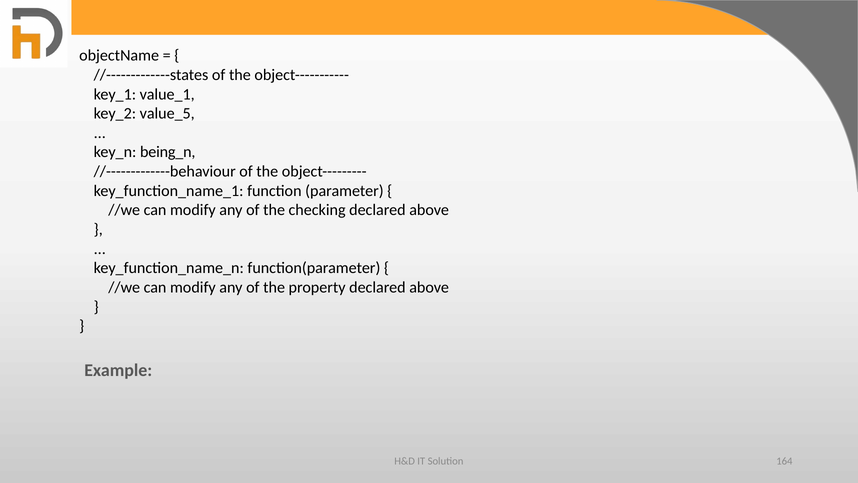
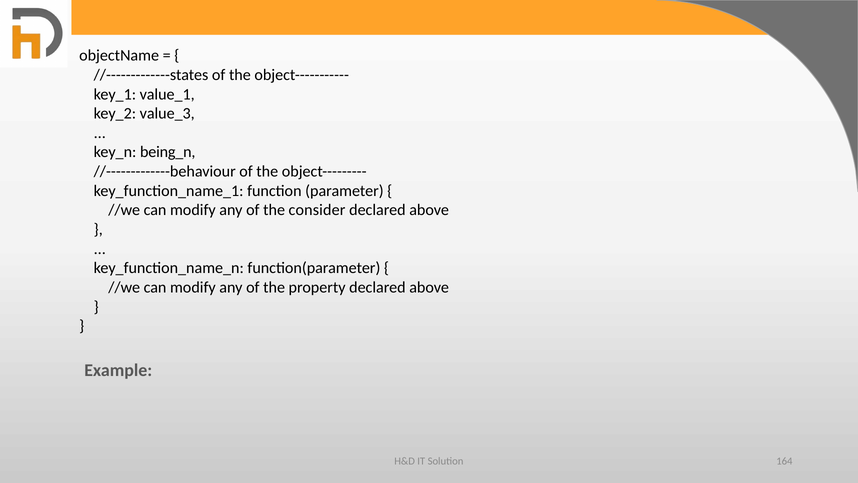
value_5: value_5 -> value_3 (167, 113)
checking: checking -> consider (317, 210)
